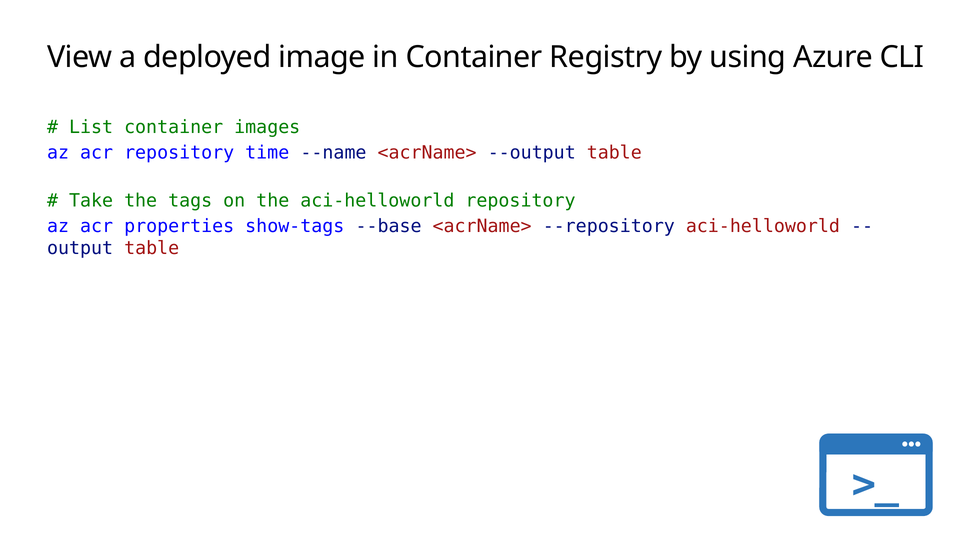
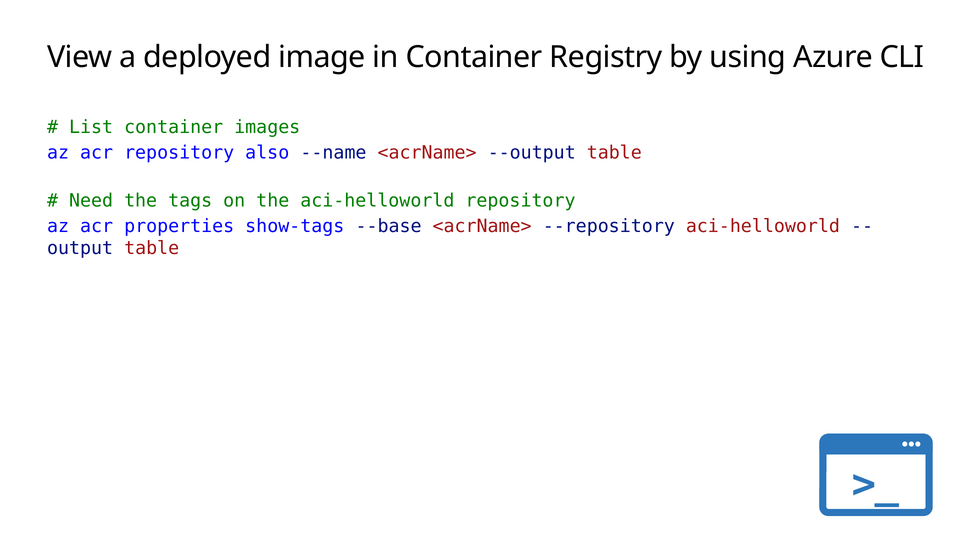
time: time -> also (267, 153)
Take: Take -> Need (91, 200)
